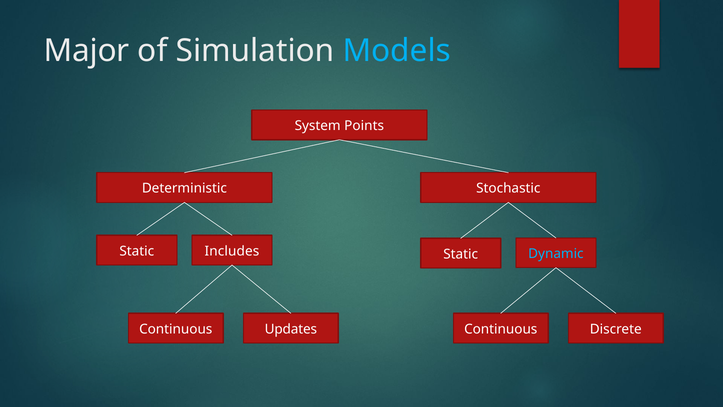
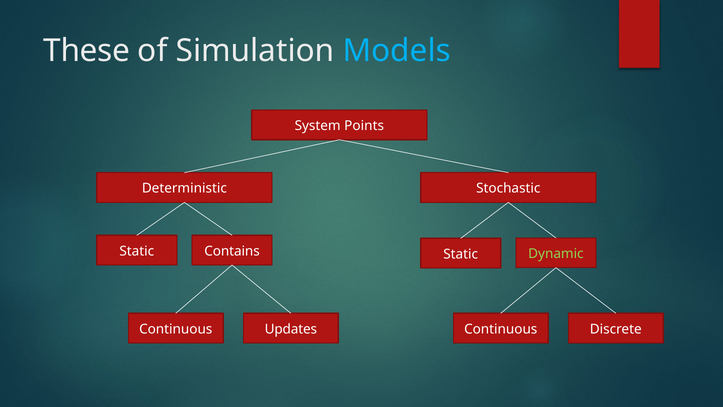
Major: Major -> These (87, 51)
Includes: Includes -> Contains (232, 251)
Dynamic colour: light blue -> light green (556, 254)
